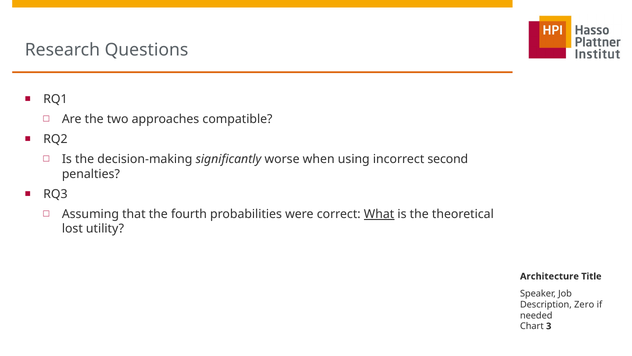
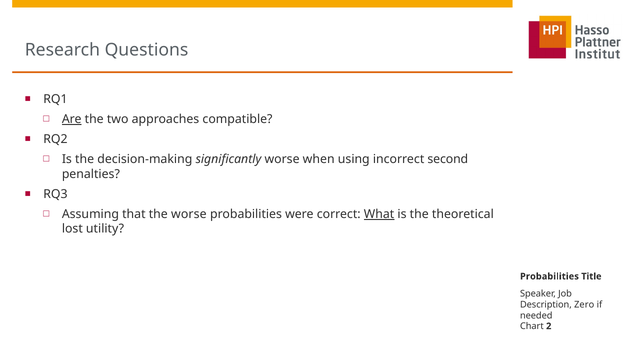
Are underline: none -> present (72, 119)
the fourth: fourth -> worse (189, 214)
Architecture: Architecture -> Probabilities (549, 276)
3: 3 -> 2 (549, 326)
